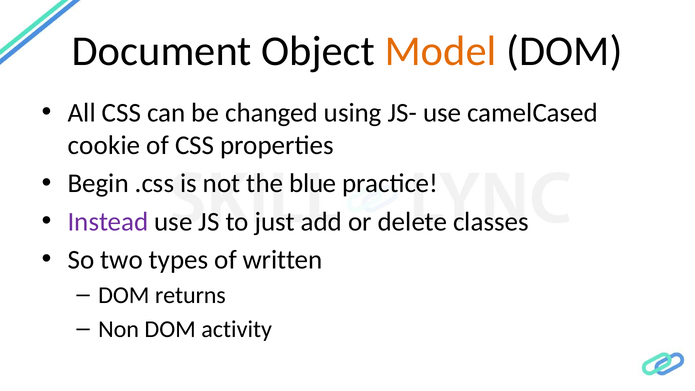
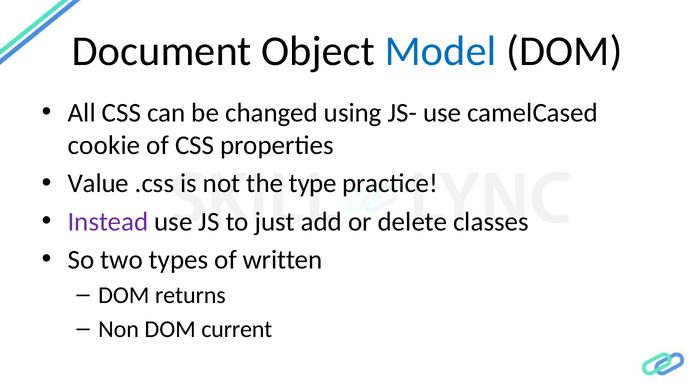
Model colour: orange -> blue (441, 51)
Begin: Begin -> Value (98, 183)
blue: blue -> type (313, 183)
activity: activity -> current (237, 329)
